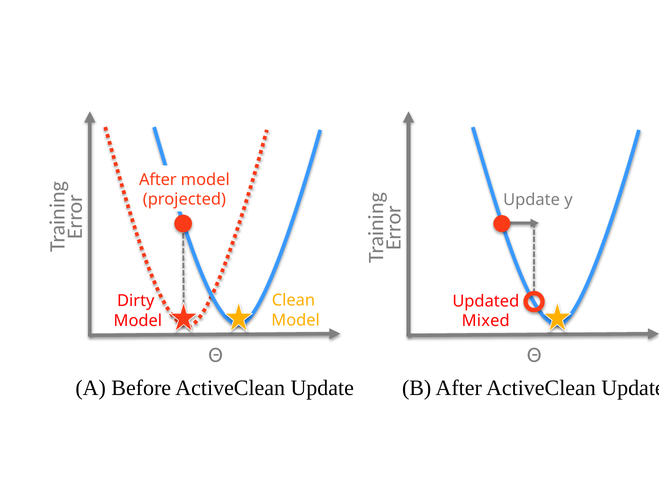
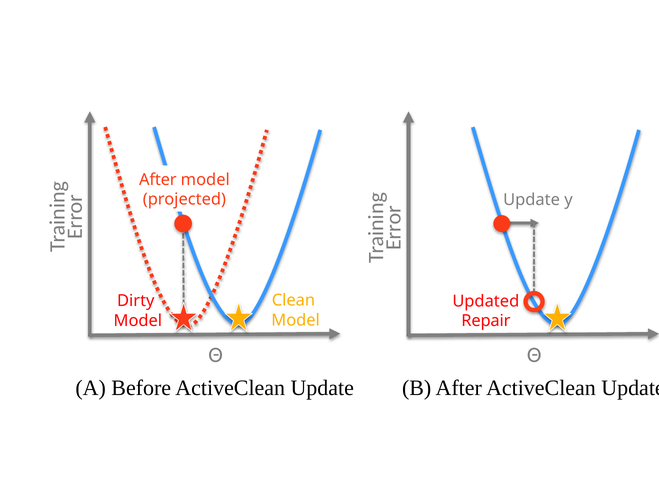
Mixed: Mixed -> Repair (486, 320)
